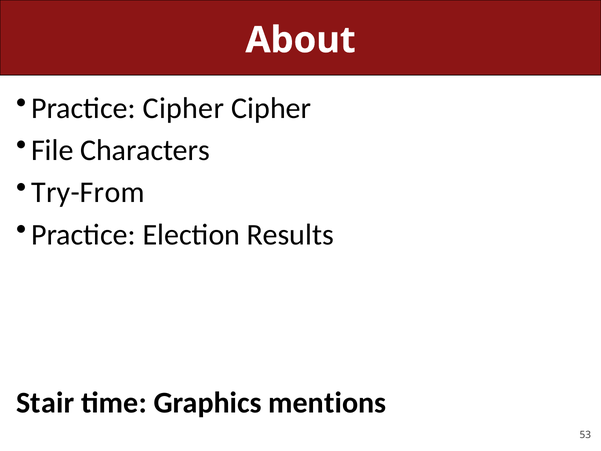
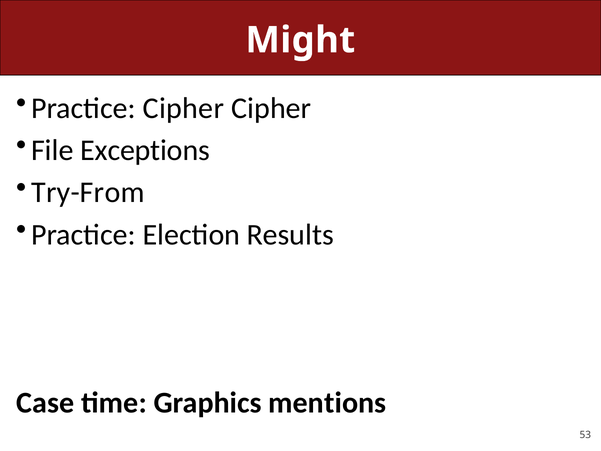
About: About -> Might (300, 40)
Characters: Characters -> Exceptions (145, 150)
Stair: Stair -> Case (45, 403)
